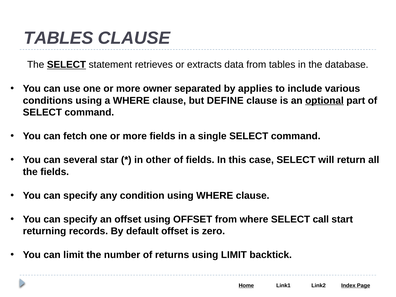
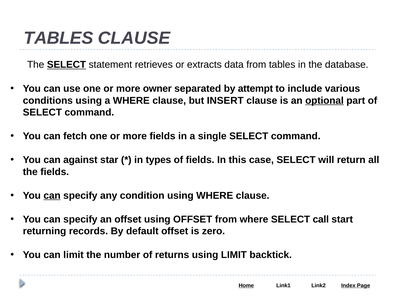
applies: applies -> attempt (255, 89)
DEFINE: DEFINE -> INSERT (225, 101)
several: several -> against (80, 160)
other: other -> types (158, 160)
can underline: none -> present (52, 196)
